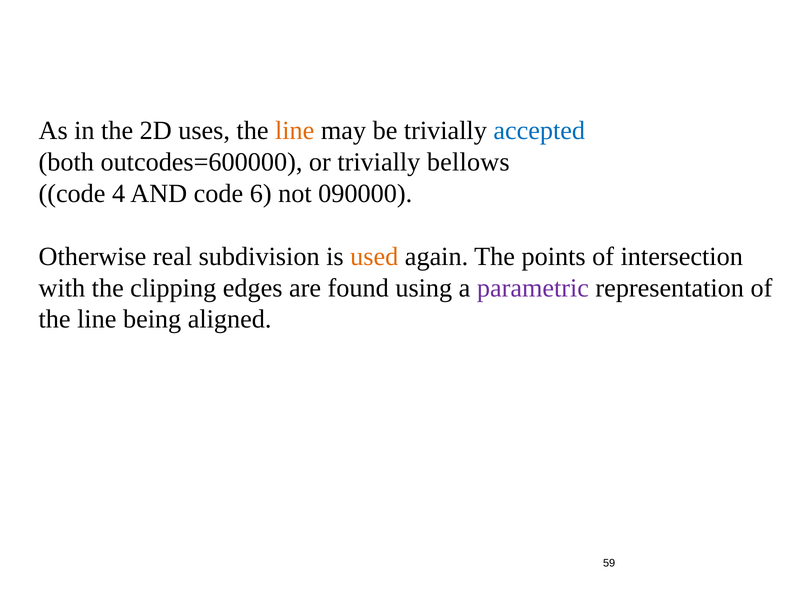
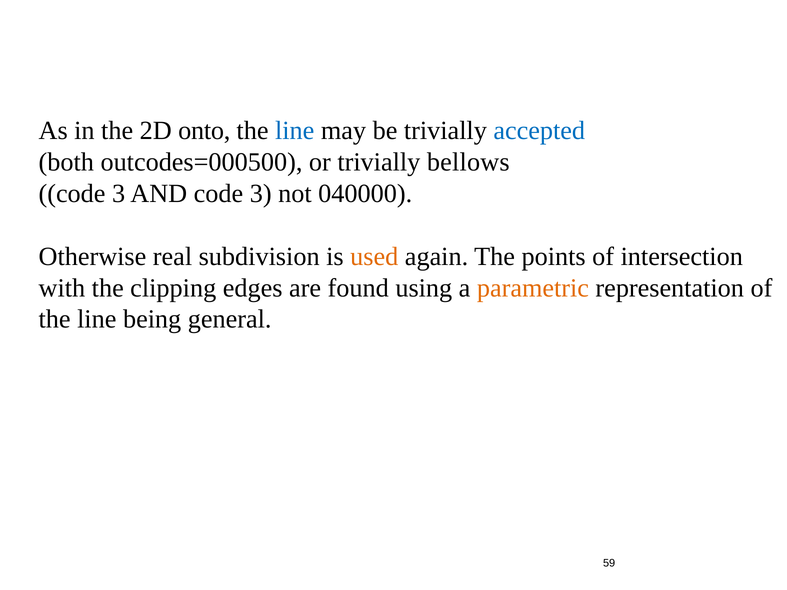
uses: uses -> onto (204, 131)
line colour: orange -> blue (295, 131)
outcodes=600000: outcodes=600000 -> outcodes=000500 (201, 162)
4: 4 -> 3 (119, 194)
AND code 6: 6 -> 3 (261, 194)
090000: 090000 -> 040000 (365, 194)
parametric colour: purple -> orange (533, 288)
aligned: aligned -> general (230, 319)
